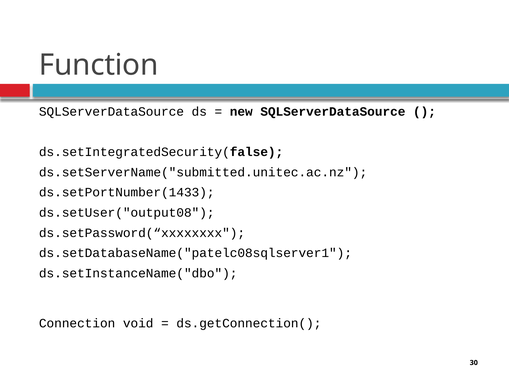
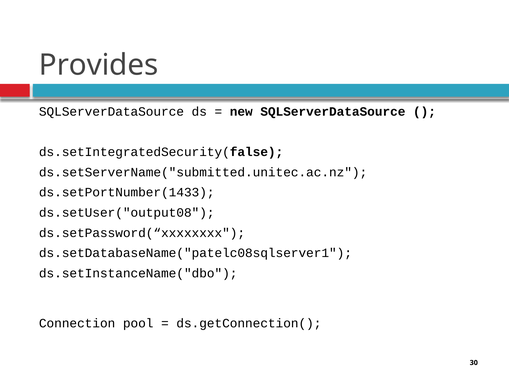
Function: Function -> Provides (99, 65)
void: void -> pool (138, 323)
